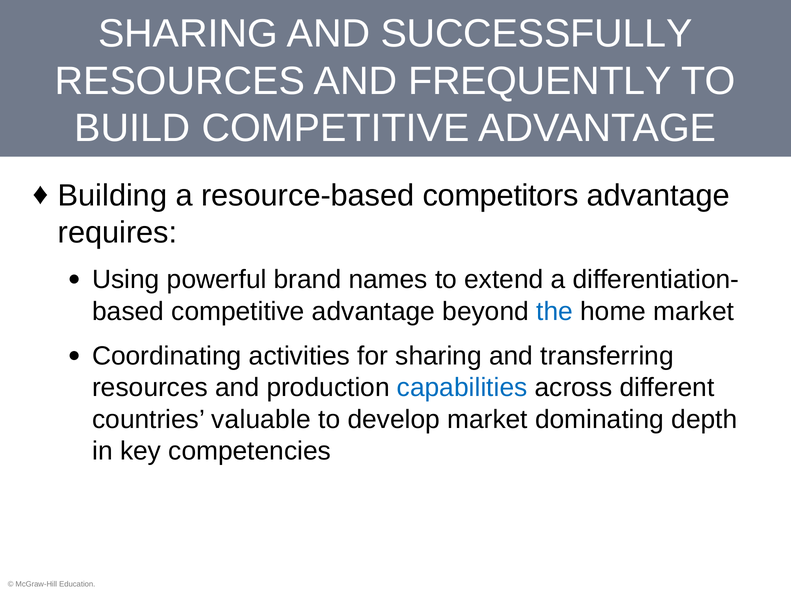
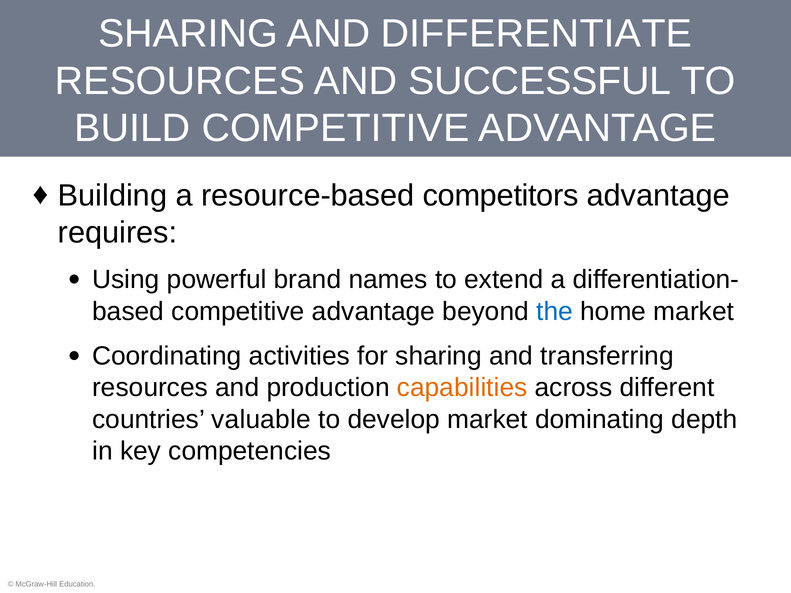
SUCCESSFULLY: SUCCESSFULLY -> DIFFERENTIATE (536, 34)
FREQUENTLY: FREQUENTLY -> SUCCESSFUL (540, 81)
capabilities colour: blue -> orange (462, 388)
